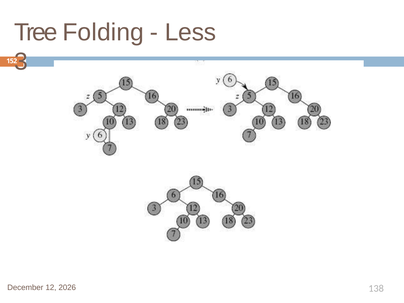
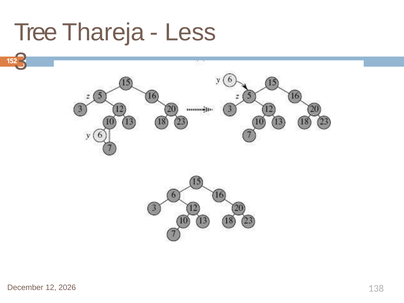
Folding: Folding -> Thareja (103, 32)
